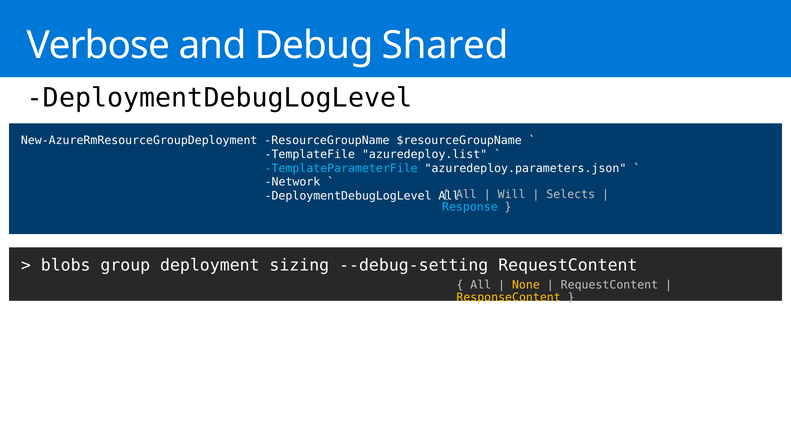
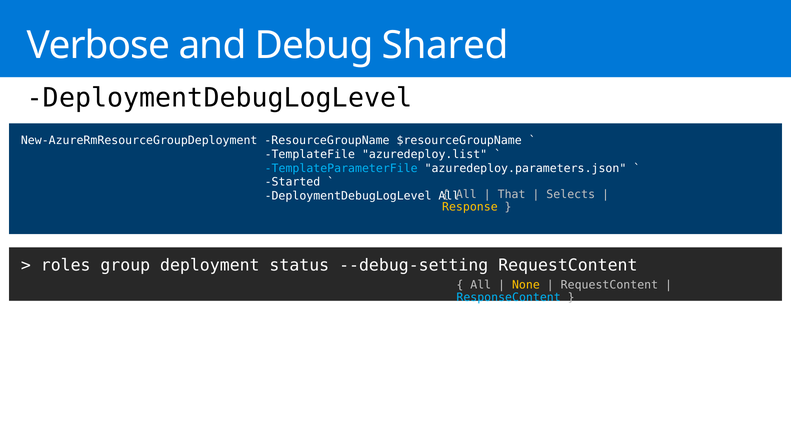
Network: Network -> Started (292, 182)
Will: Will -> That (512, 194)
Response colour: light blue -> yellow (470, 207)
blobs: blobs -> roles (66, 266)
sizing: sizing -> status (299, 266)
ResponseContent colour: yellow -> light blue (509, 297)
